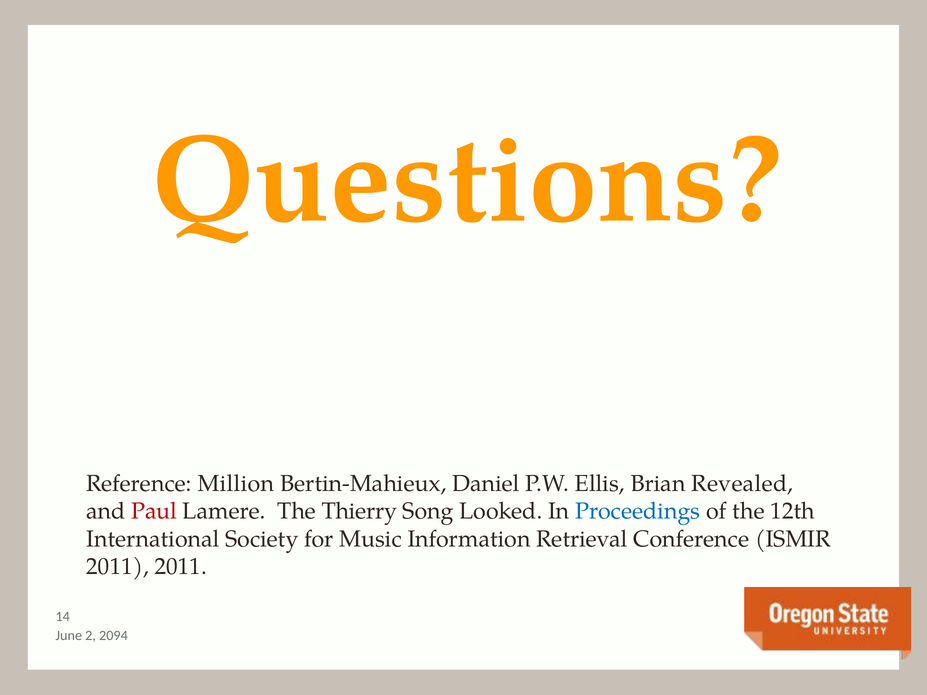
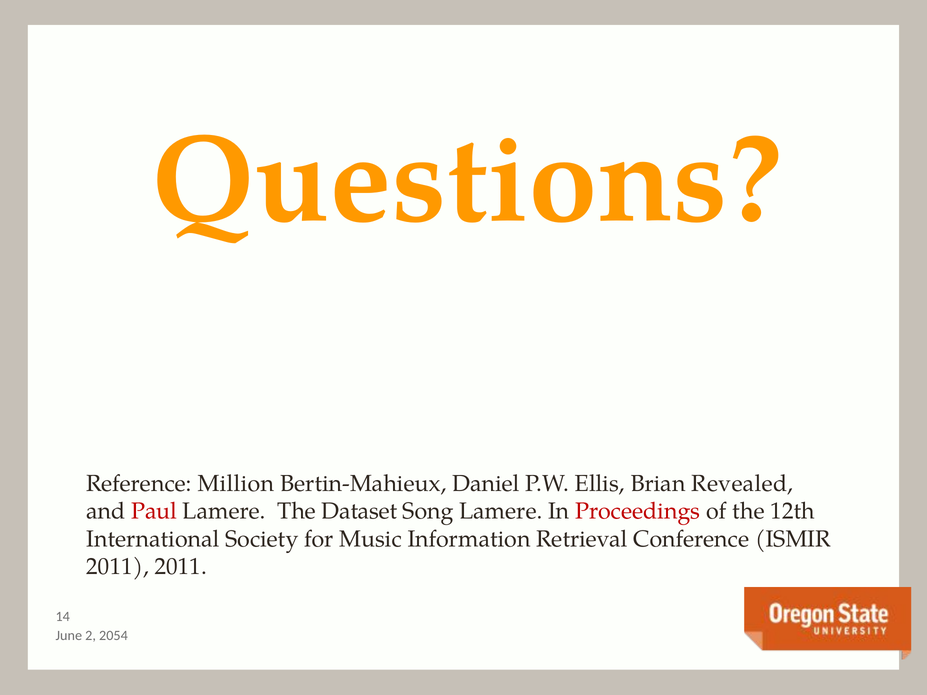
Thierry: Thierry -> Dataset (359, 511)
Song Looked: Looked -> Lamere (501, 511)
Proceedings colour: blue -> red (638, 511)
2094: 2094 -> 2054 (113, 636)
